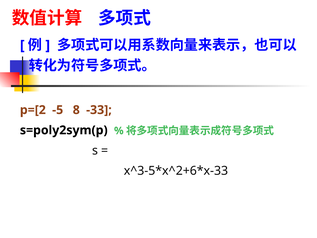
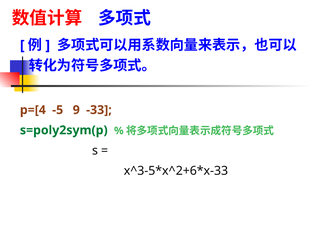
p=[2: p=[2 -> p=[4 (33, 110)
8: 8 -> 9 (76, 110)
s=poly2sym(p colour: black -> green (64, 130)
